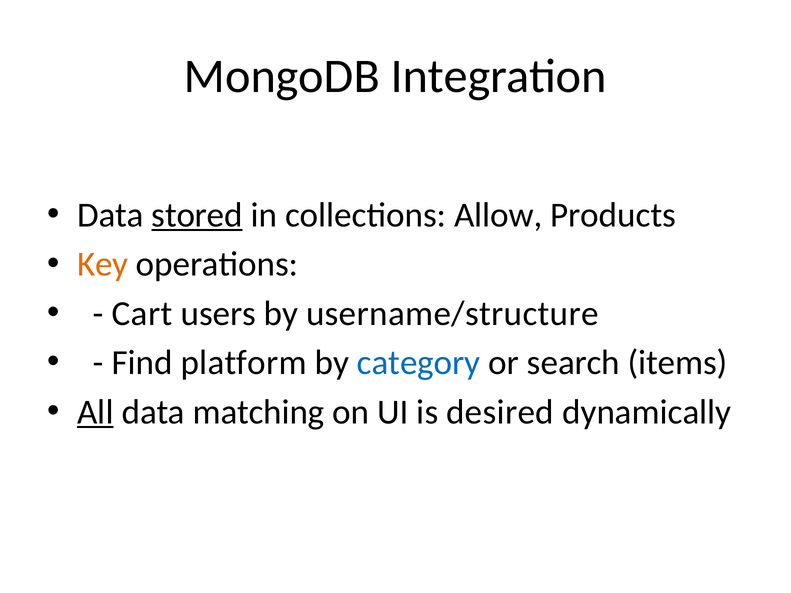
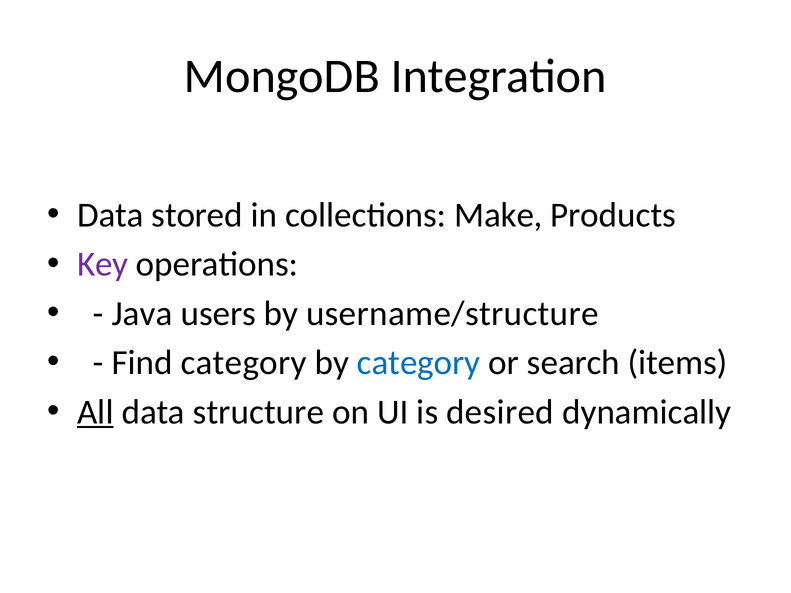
stored underline: present -> none (197, 215)
Allow: Allow -> Make (498, 215)
Key colour: orange -> purple (103, 264)
Cart: Cart -> Java (142, 314)
Find platform: platform -> category (244, 363)
matching: matching -> structure (258, 412)
